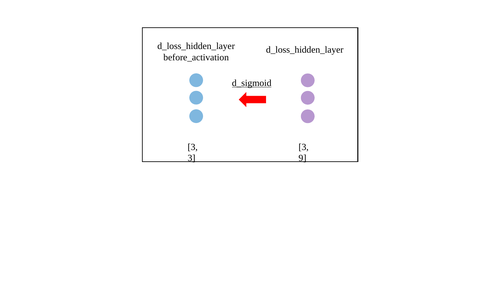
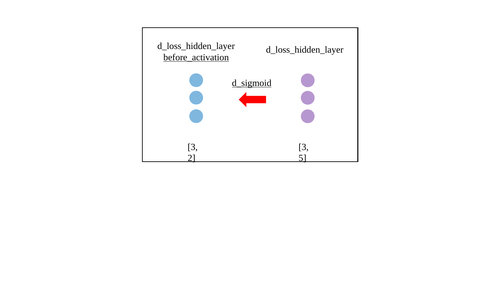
before_activation underline: none -> present (196, 58)
3: 3 -> 2 (192, 158)
9: 9 -> 5 (302, 158)
